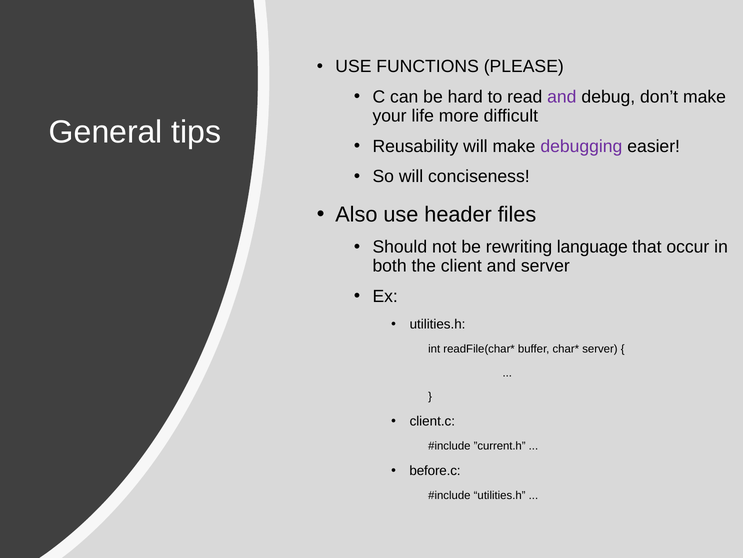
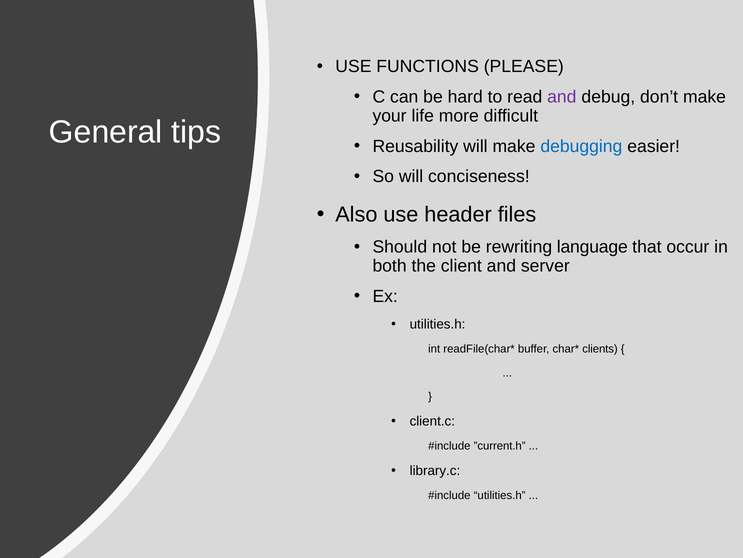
debugging colour: purple -> blue (581, 146)
server: server -> clients (600, 349)
before.c: before.c -> library.c (435, 470)
